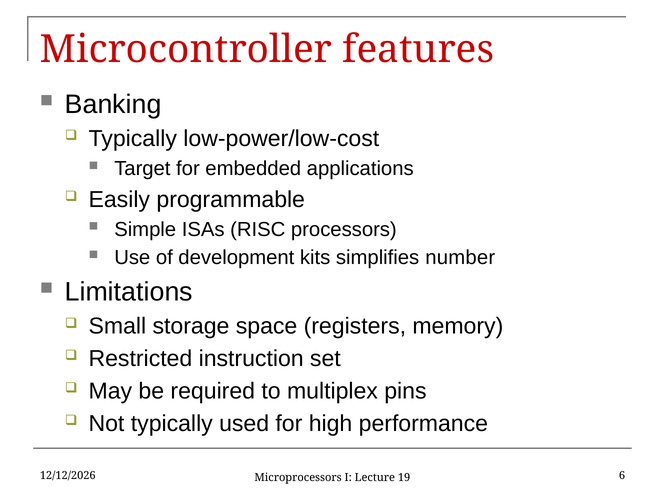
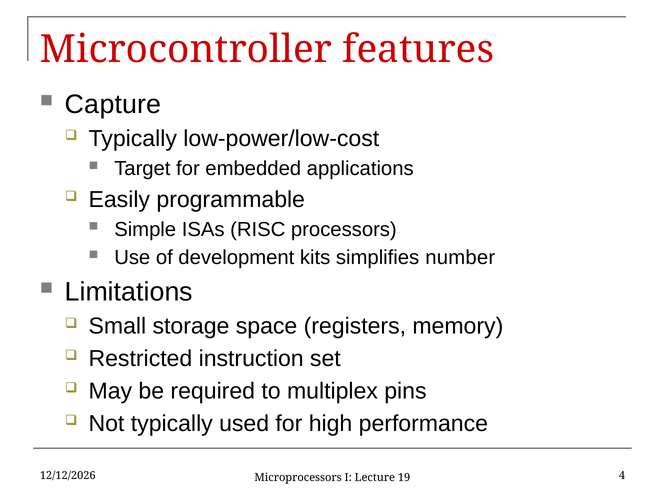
Banking: Banking -> Capture (113, 104)
6: 6 -> 4 (622, 476)
